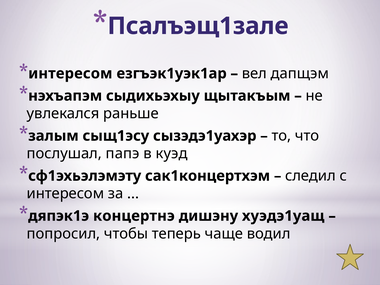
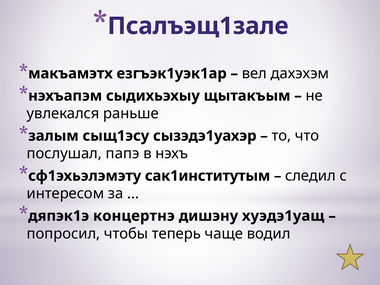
интересом: интересом -> макъамэтх (70, 74)
дапщэм: дапщэм -> дахэхэм (300, 74)
куэд: куэд -> нэхъ (172, 154)
сак1концертхэм: сак1концертхэм -> сак1институтым (208, 176)
